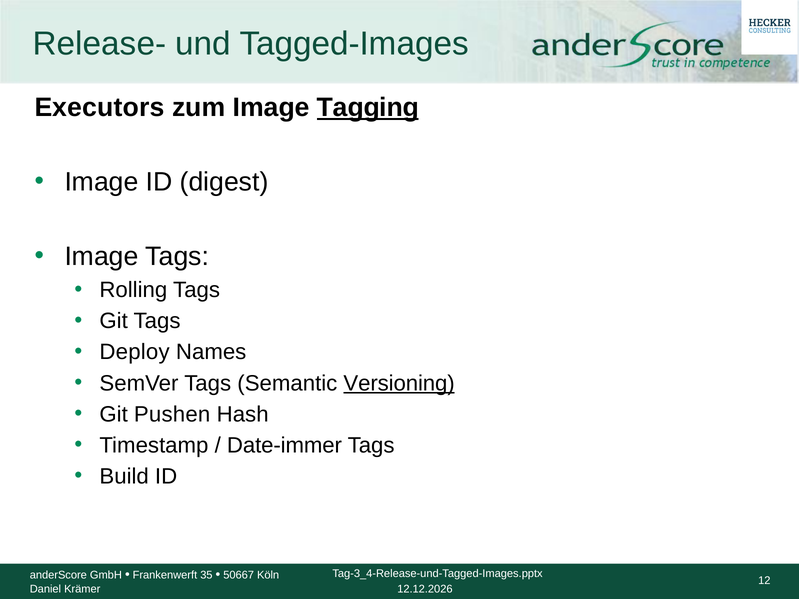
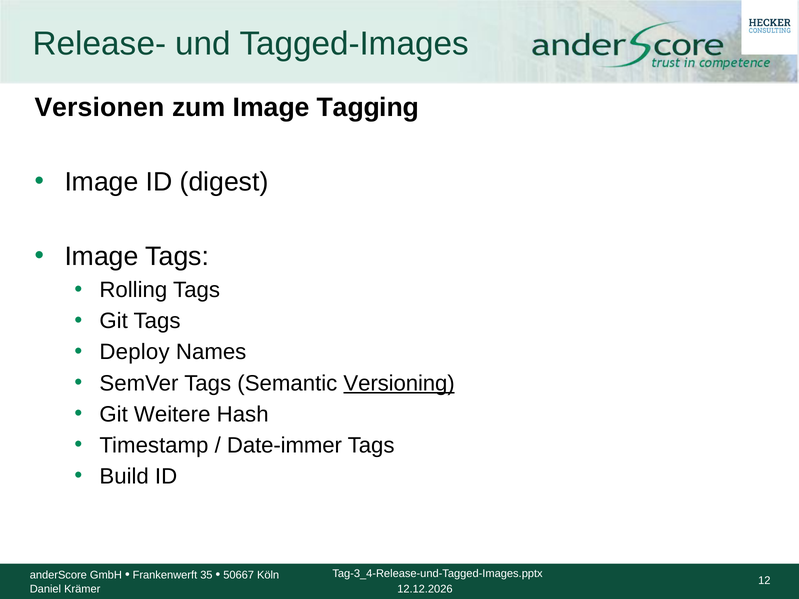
Executors: Executors -> Versionen (99, 108)
Tagging underline: present -> none (368, 108)
Pushen: Pushen -> Weitere (172, 414)
